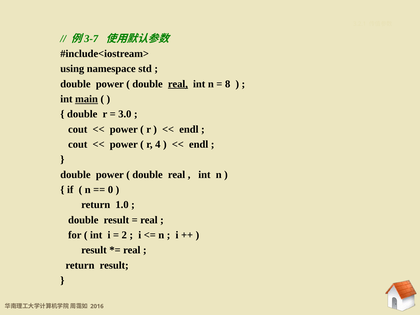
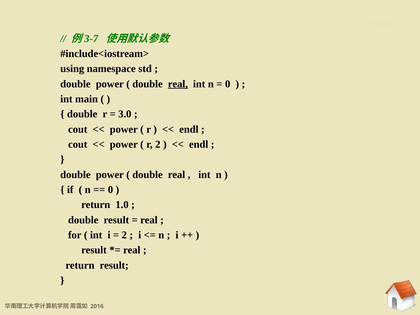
8: 8 -> 0 (228, 84)
main underline: present -> none (87, 99)
r 4: 4 -> 2 (158, 144)
